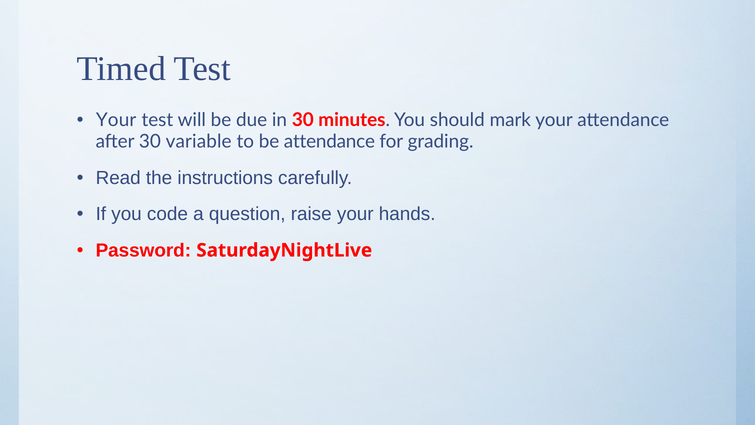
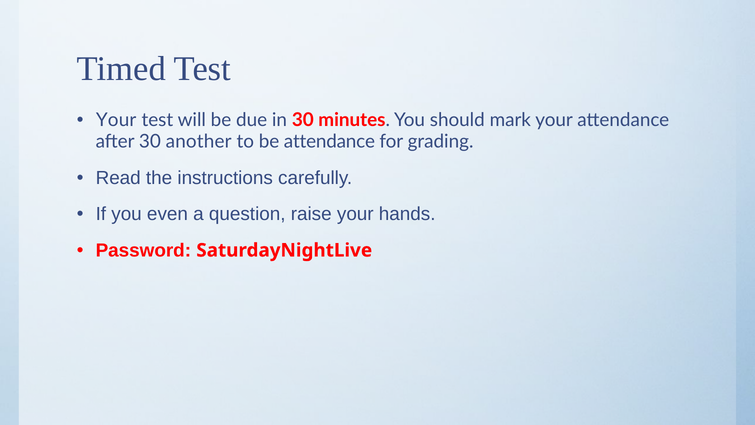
variable: variable -> another (199, 142)
code: code -> even (167, 214)
